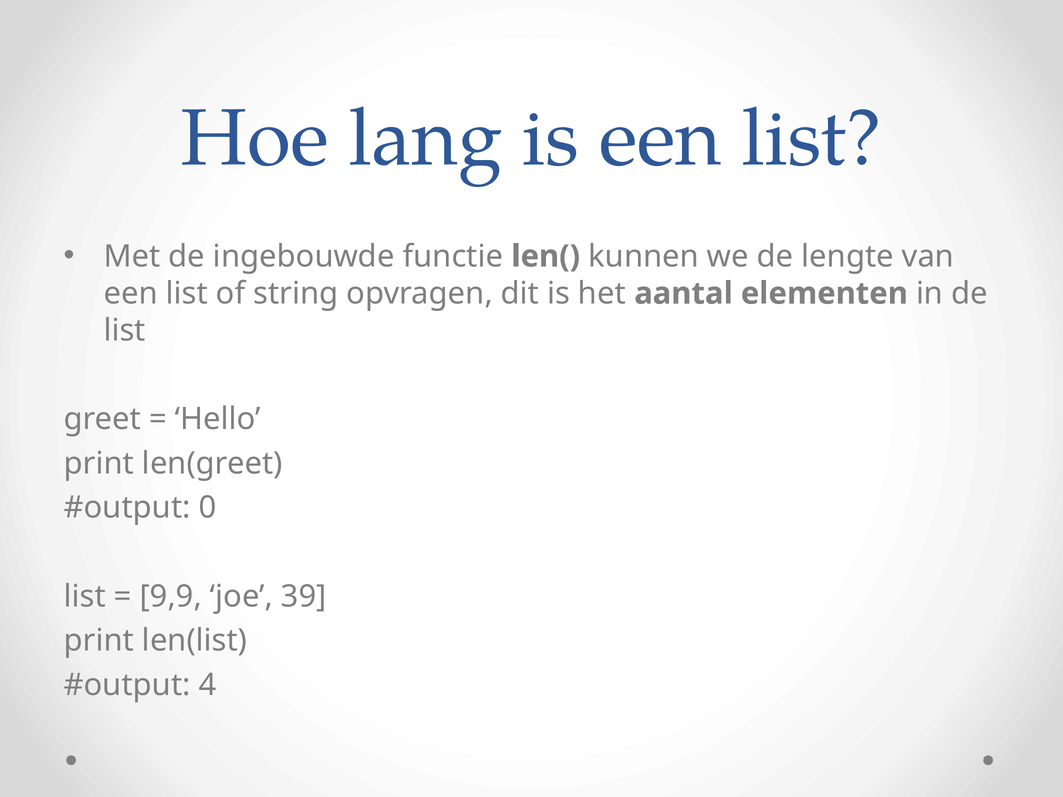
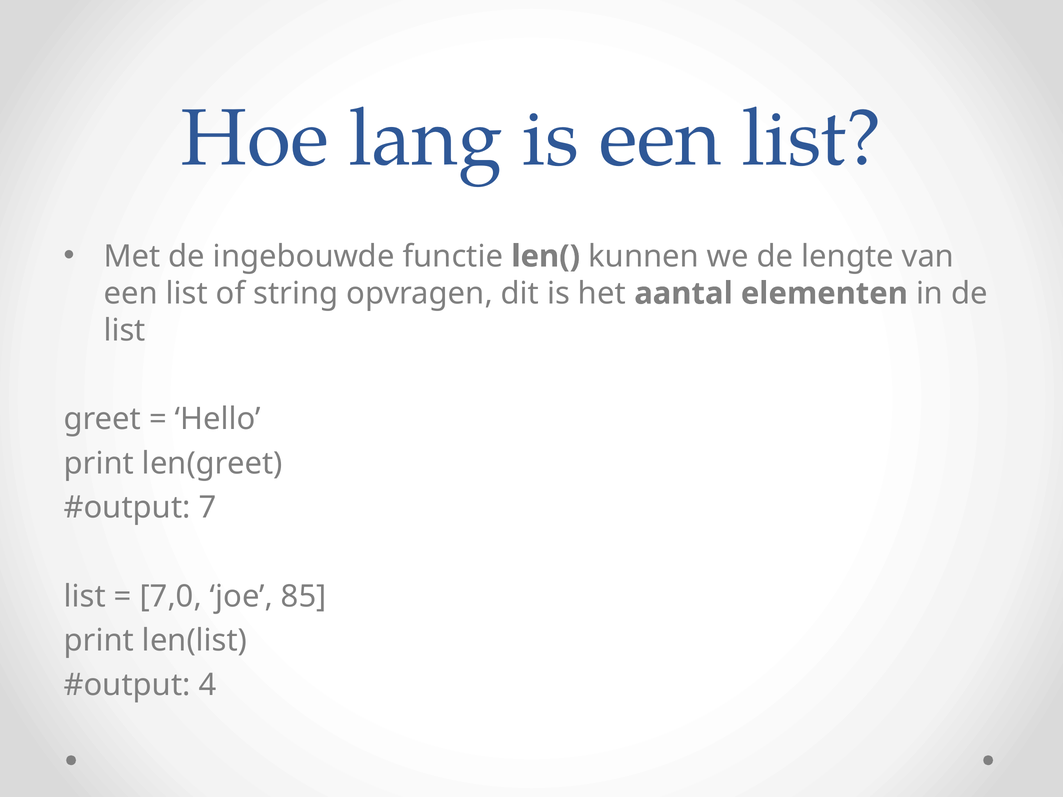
0: 0 -> 7 (207, 508)
9,9: 9,9 -> 7,0 (171, 596)
39: 39 -> 85 (304, 596)
